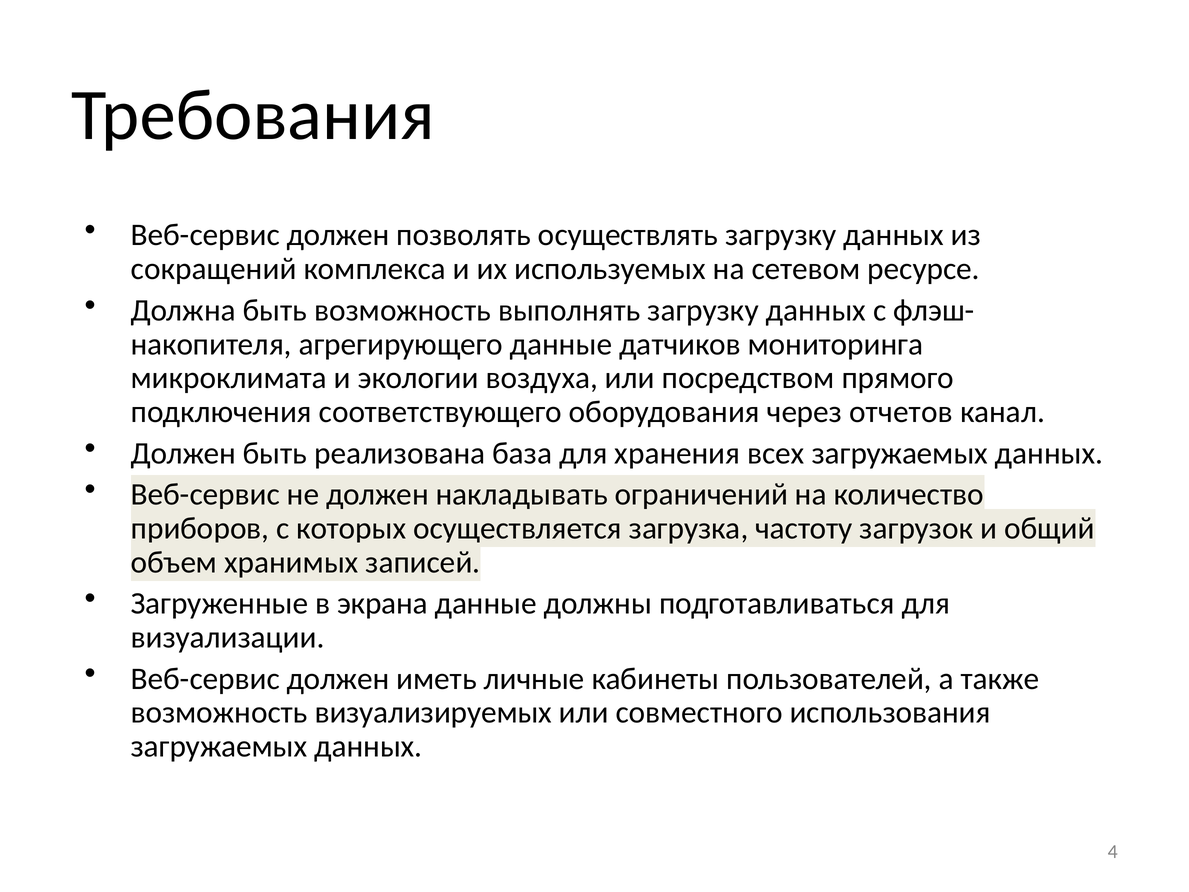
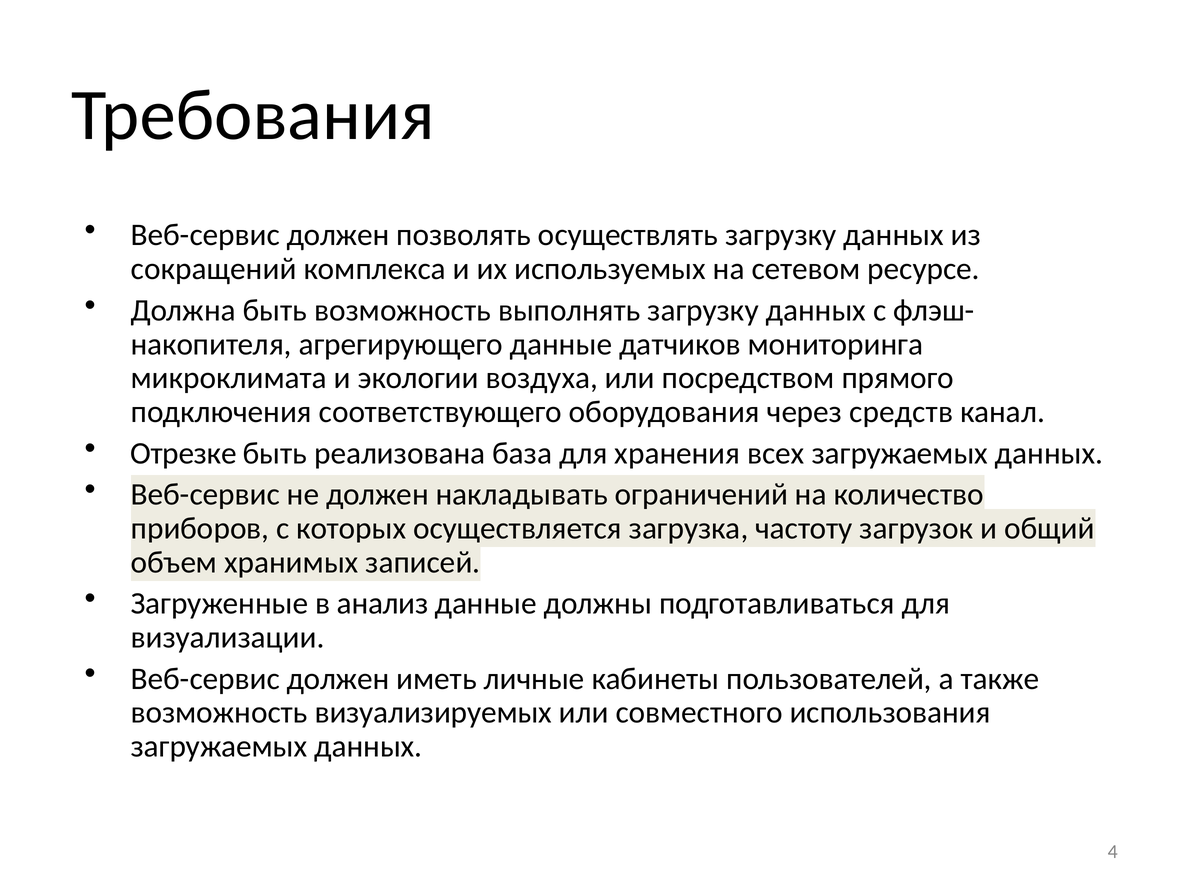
отчетов: отчетов -> средств (901, 412)
Должен: Должен -> Отрезке (183, 453)
экрана: экрана -> анализ (383, 603)
